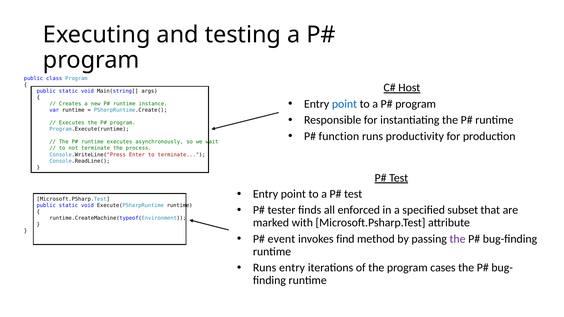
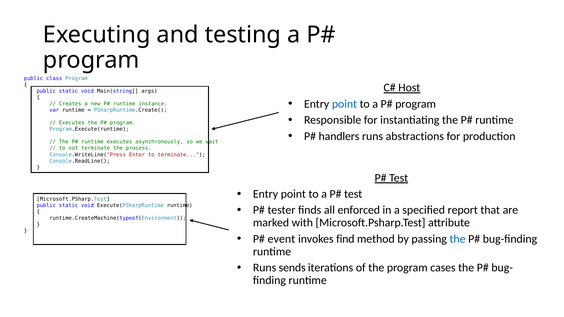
function: function -> handlers (339, 136)
productivity: productivity -> abstractions (415, 136)
subset: subset -> report (463, 210)
the colour: purple -> blue (458, 239)
Runs entry: entry -> sends (292, 268)
